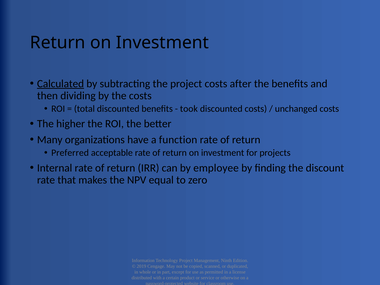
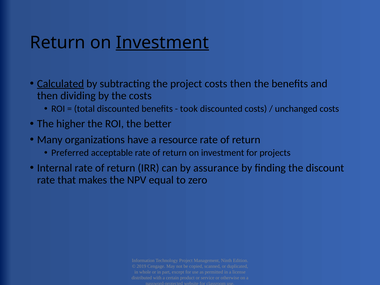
Investment underline: none -> present (162, 43)
costs after: after -> then (241, 84)
function: function -> resource (178, 140)
employee: employee -> assurance (216, 168)
